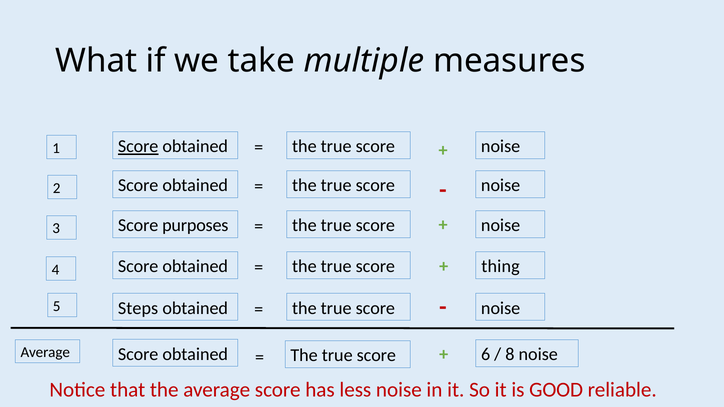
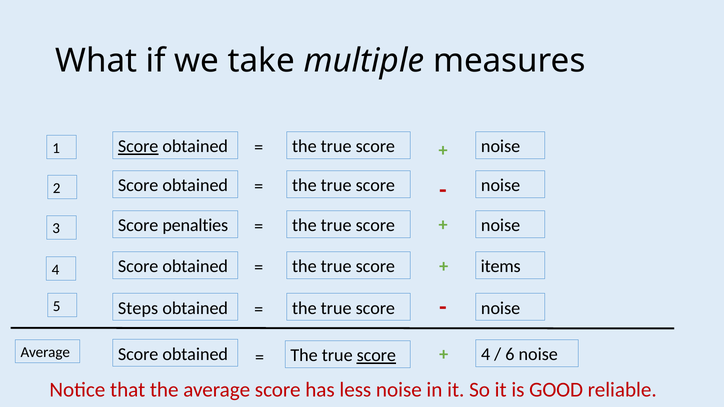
purposes: purposes -> penalties (195, 226)
thing: thing -> items (501, 267)
score underline: none -> present (376, 356)
6: 6 -> 4 (486, 355)
8: 8 -> 6 (510, 355)
